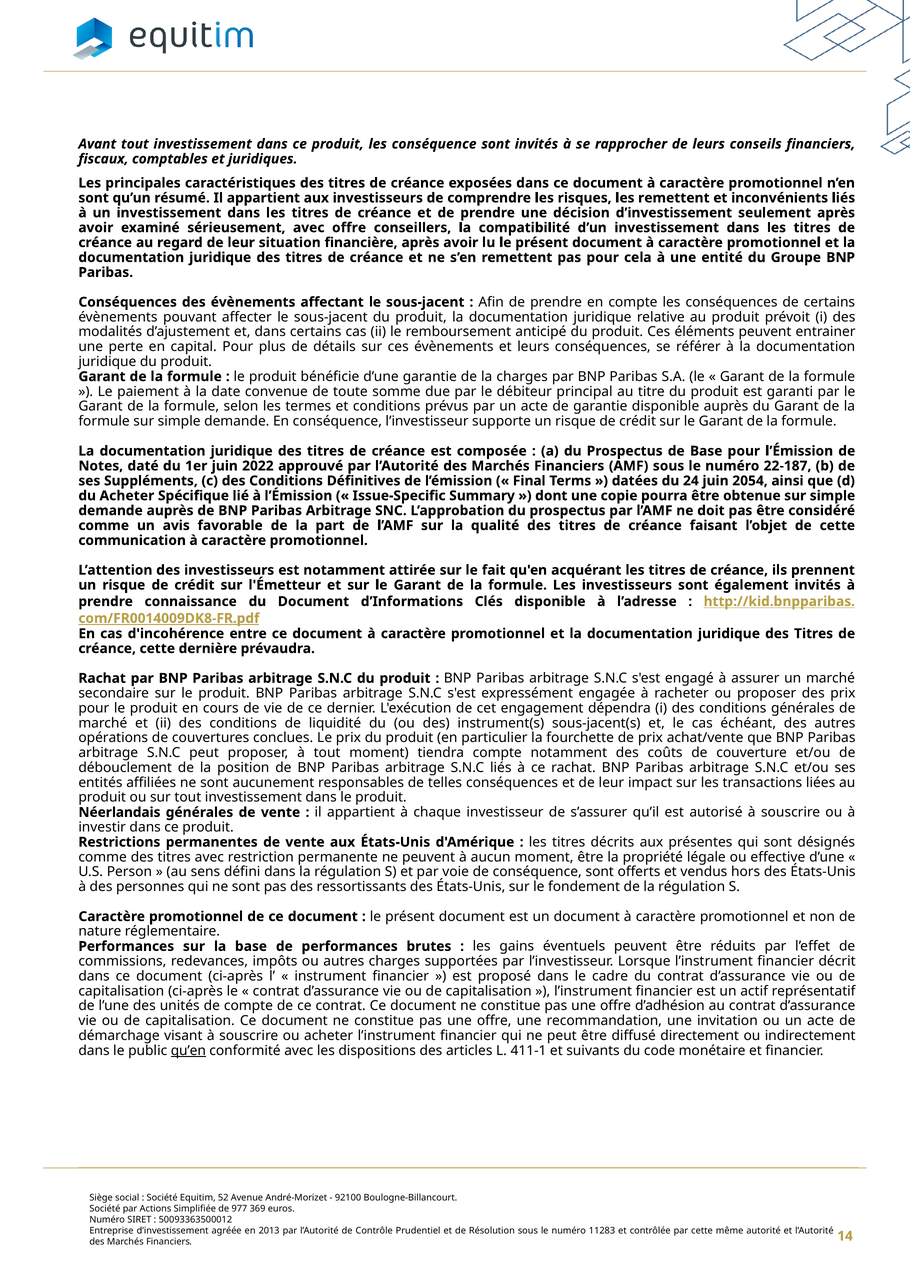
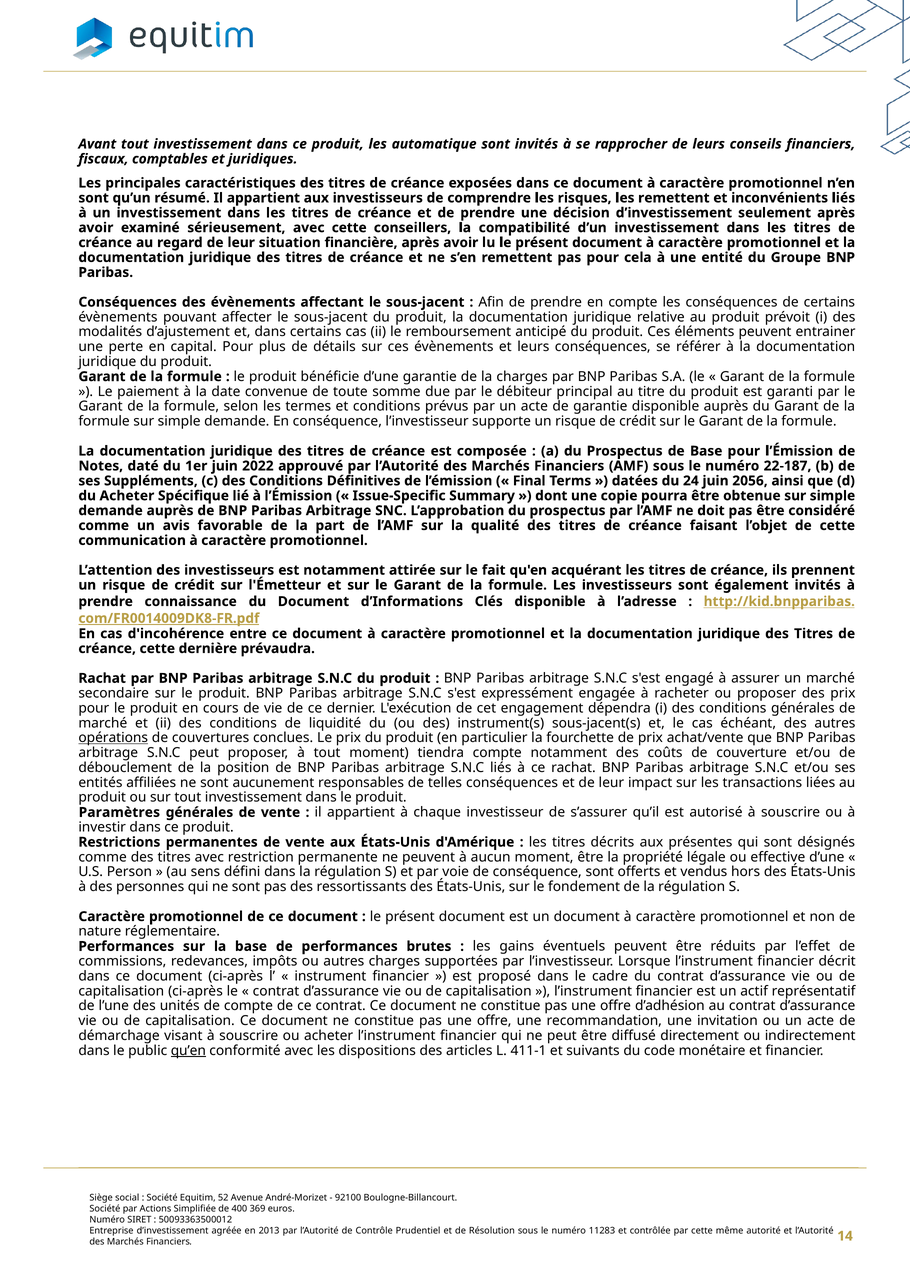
les conséquence: conséquence -> automatique (434, 144)
avec offre: offre -> cette (349, 228)
2054: 2054 -> 2056 (750, 481)
opérations underline: none -> present (113, 738)
Néerlandais: Néerlandais -> Paramètres (119, 813)
977: 977 -> 400 (239, 1210)
